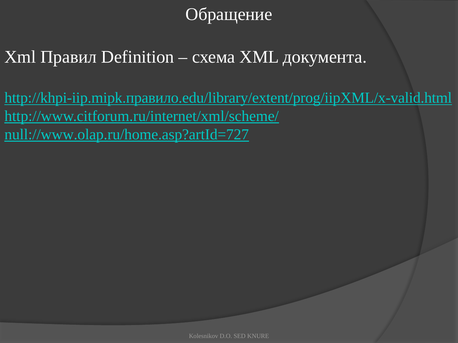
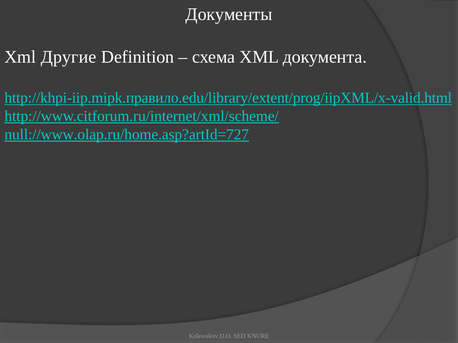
Обращение: Обращение -> Документы (229, 14)
Правил: Правил -> Другие (69, 57)
